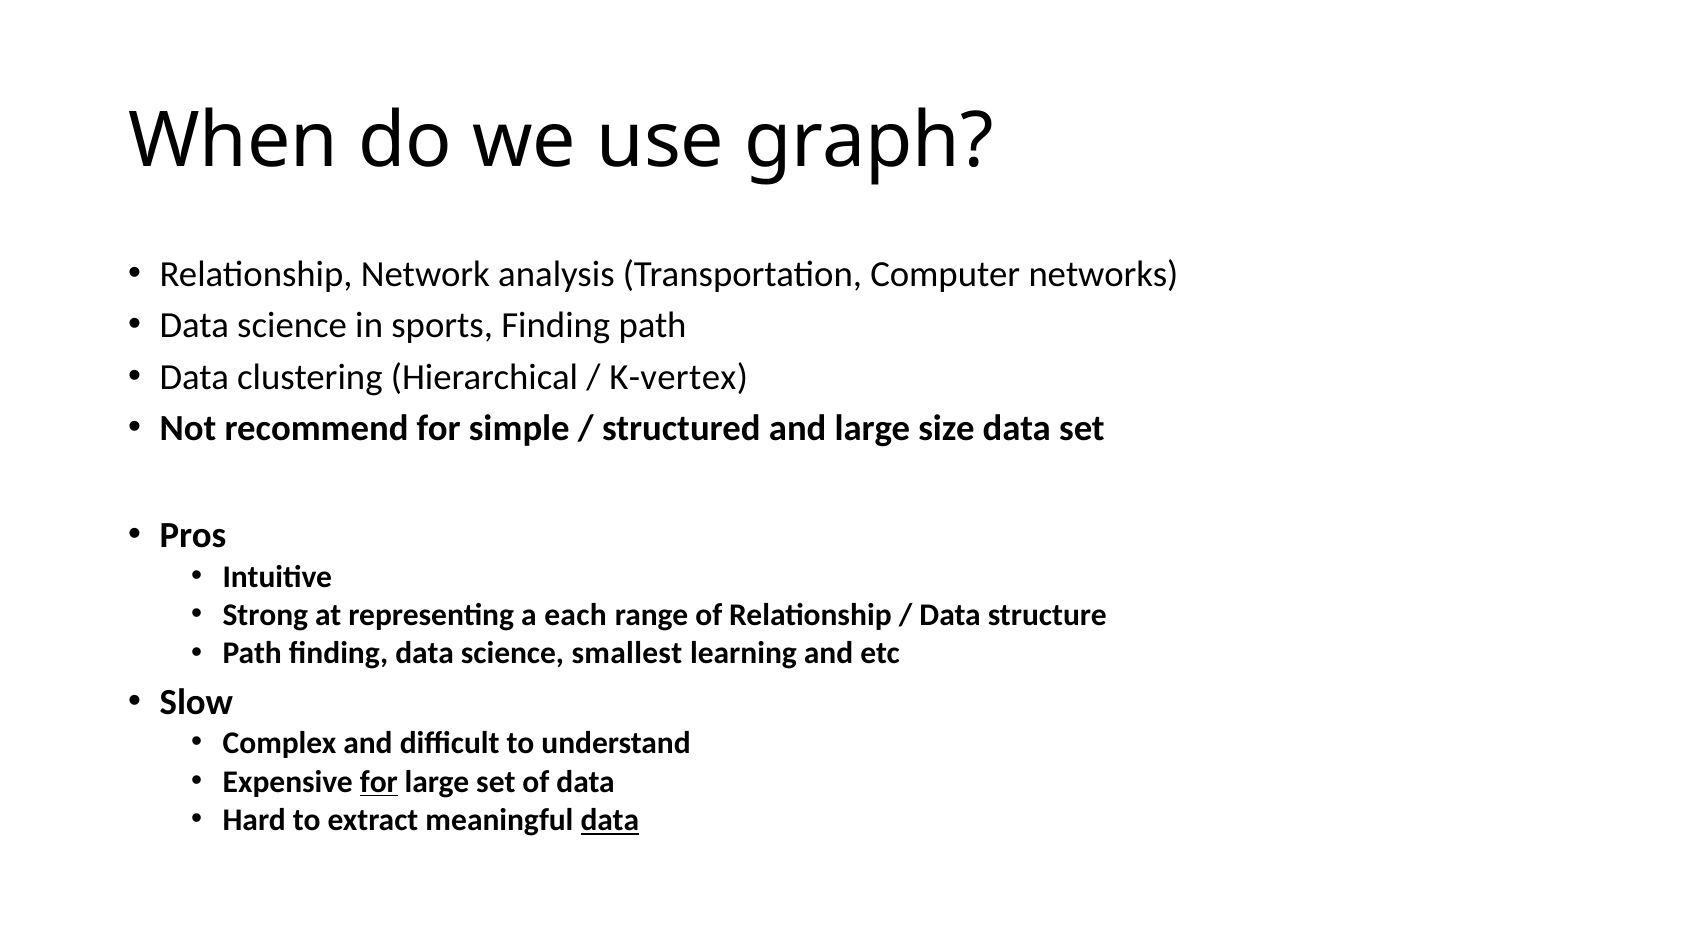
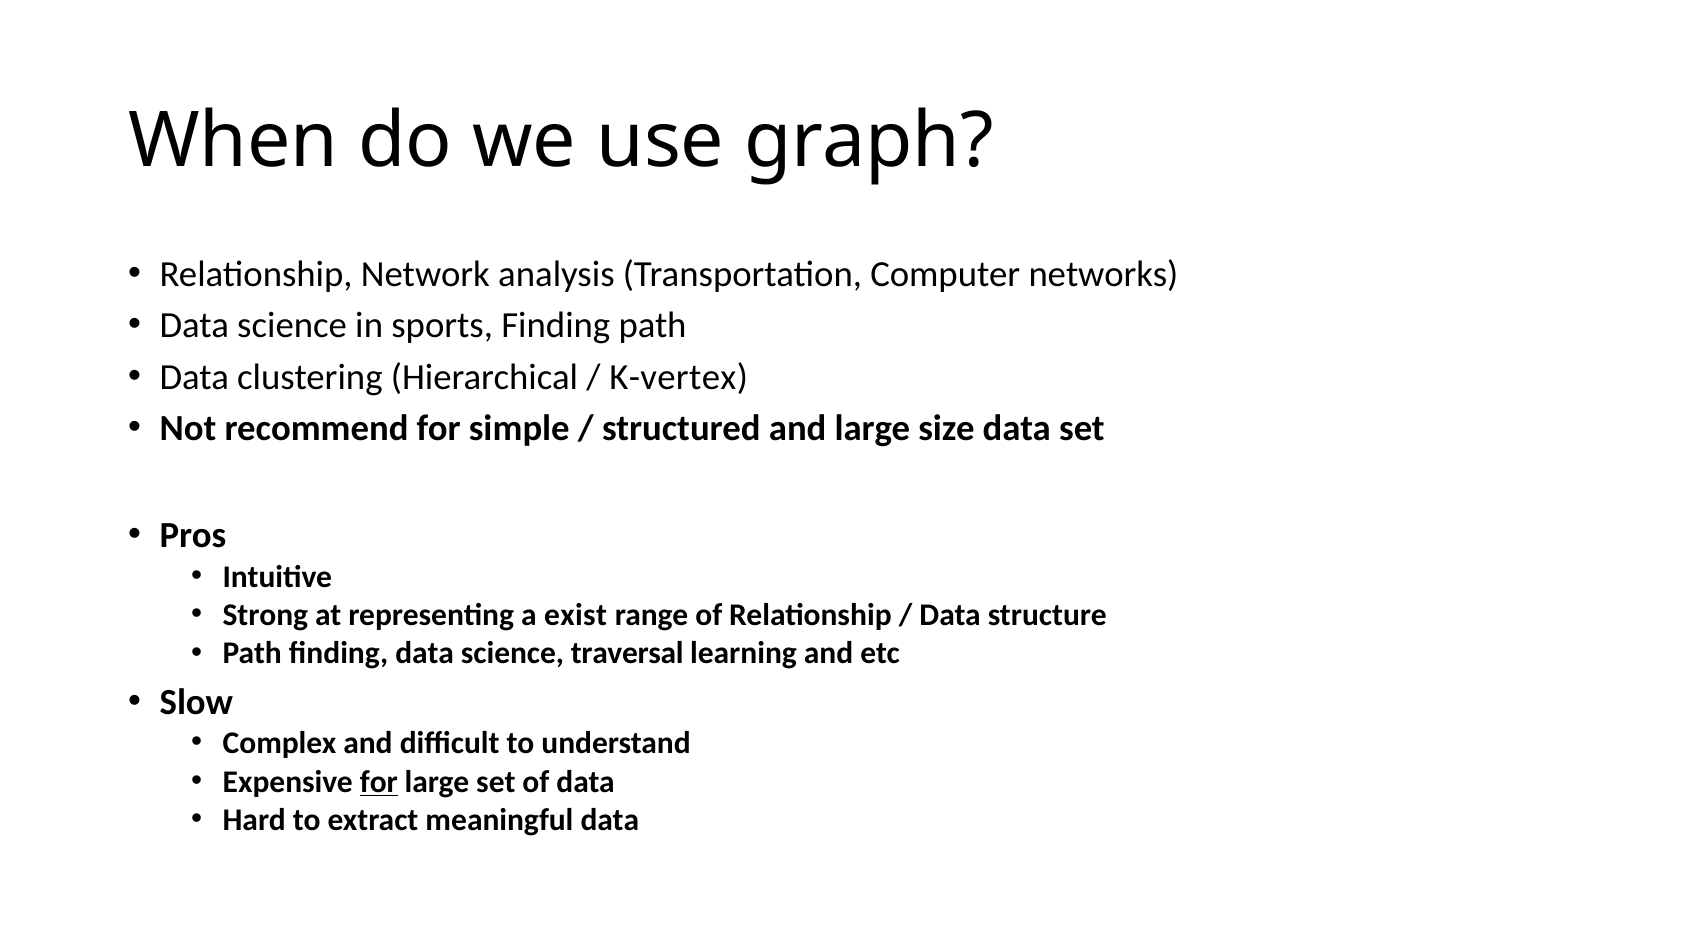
each: each -> exist (576, 616)
smallest: smallest -> traversal (627, 654)
data underline: present -> none (610, 821)
